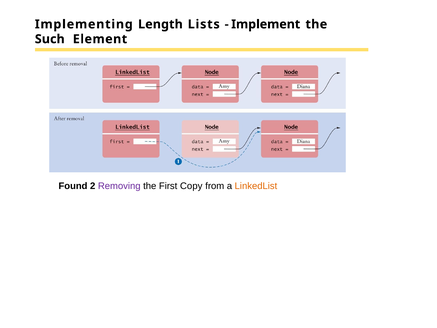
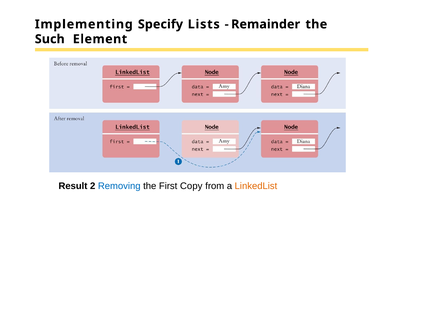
Length: Length -> Specify (160, 24)
Implement: Implement -> Remainder (266, 24)
Found: Found -> Result (73, 186)
Removing colour: purple -> blue (119, 186)
